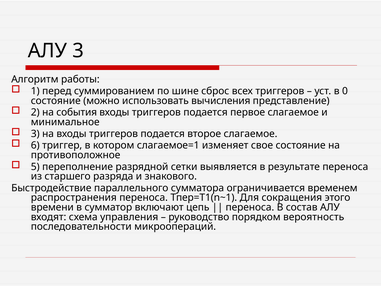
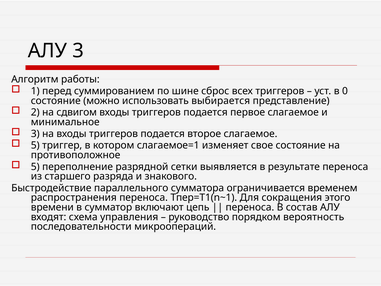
вычисления: вычисления -> выбирается (221, 101)
события: события -> сдвигом (77, 112)
6: 6 -> 5 (35, 145)
